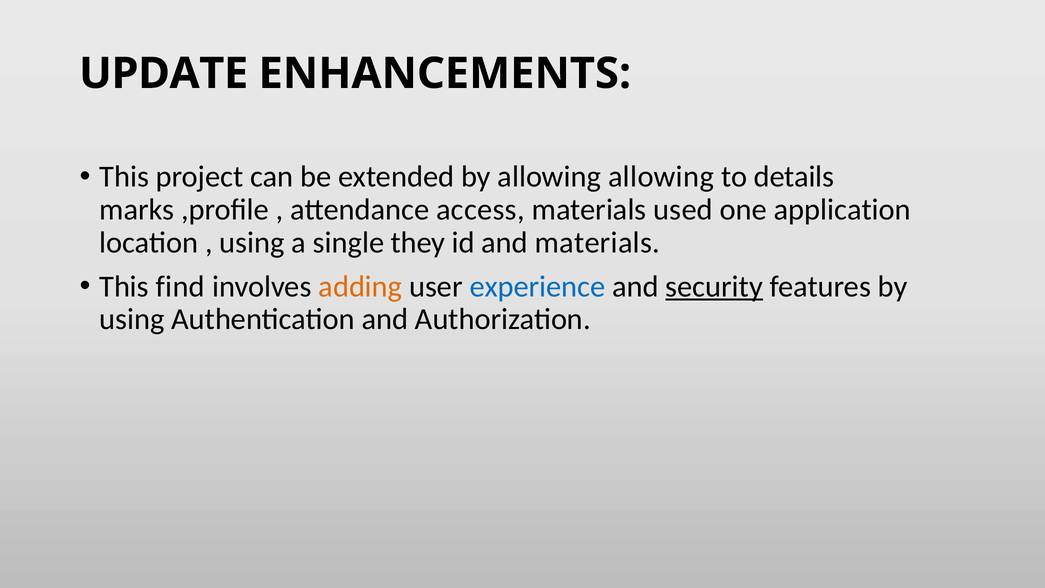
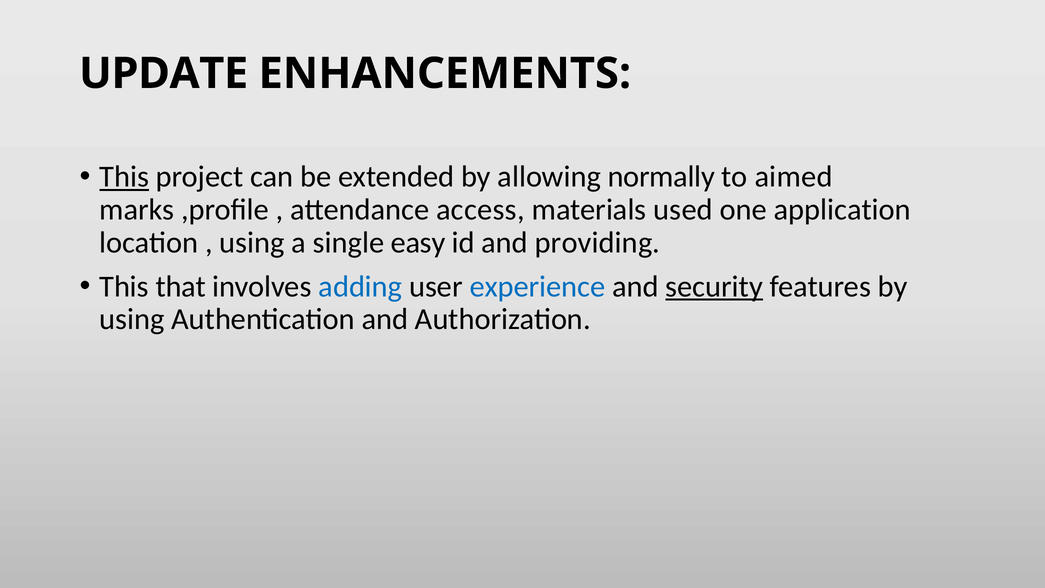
This underline: none -> present (124, 177)
allowing allowing: allowing -> normally (661, 177)
details: details -> aimed (794, 177)
they: they -> easy (418, 243)
and materials: materials -> providing (597, 243)
find: find -> that (181, 286)
adding colour: orange -> blue (360, 286)
